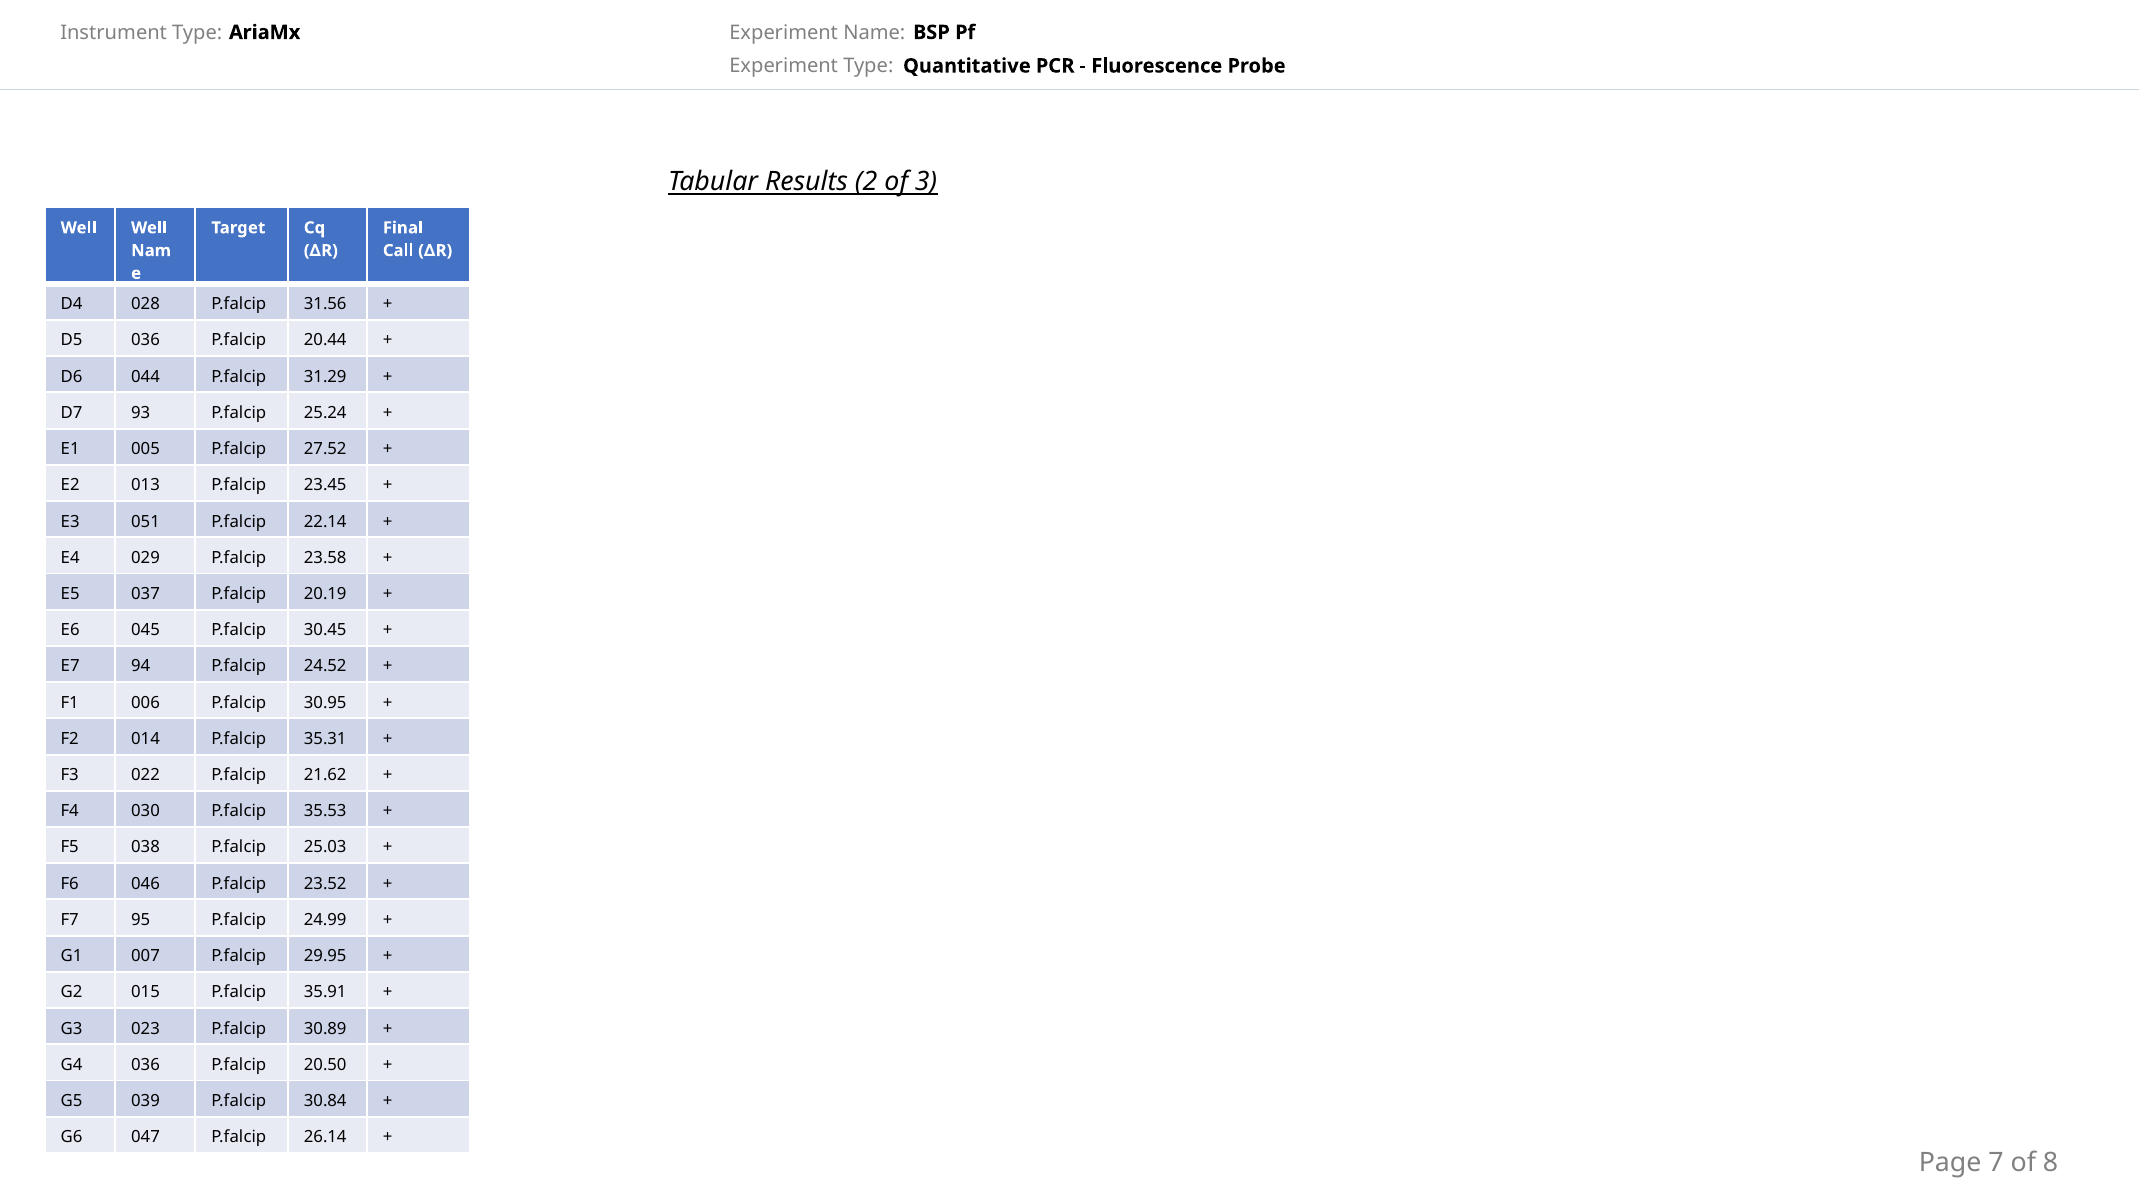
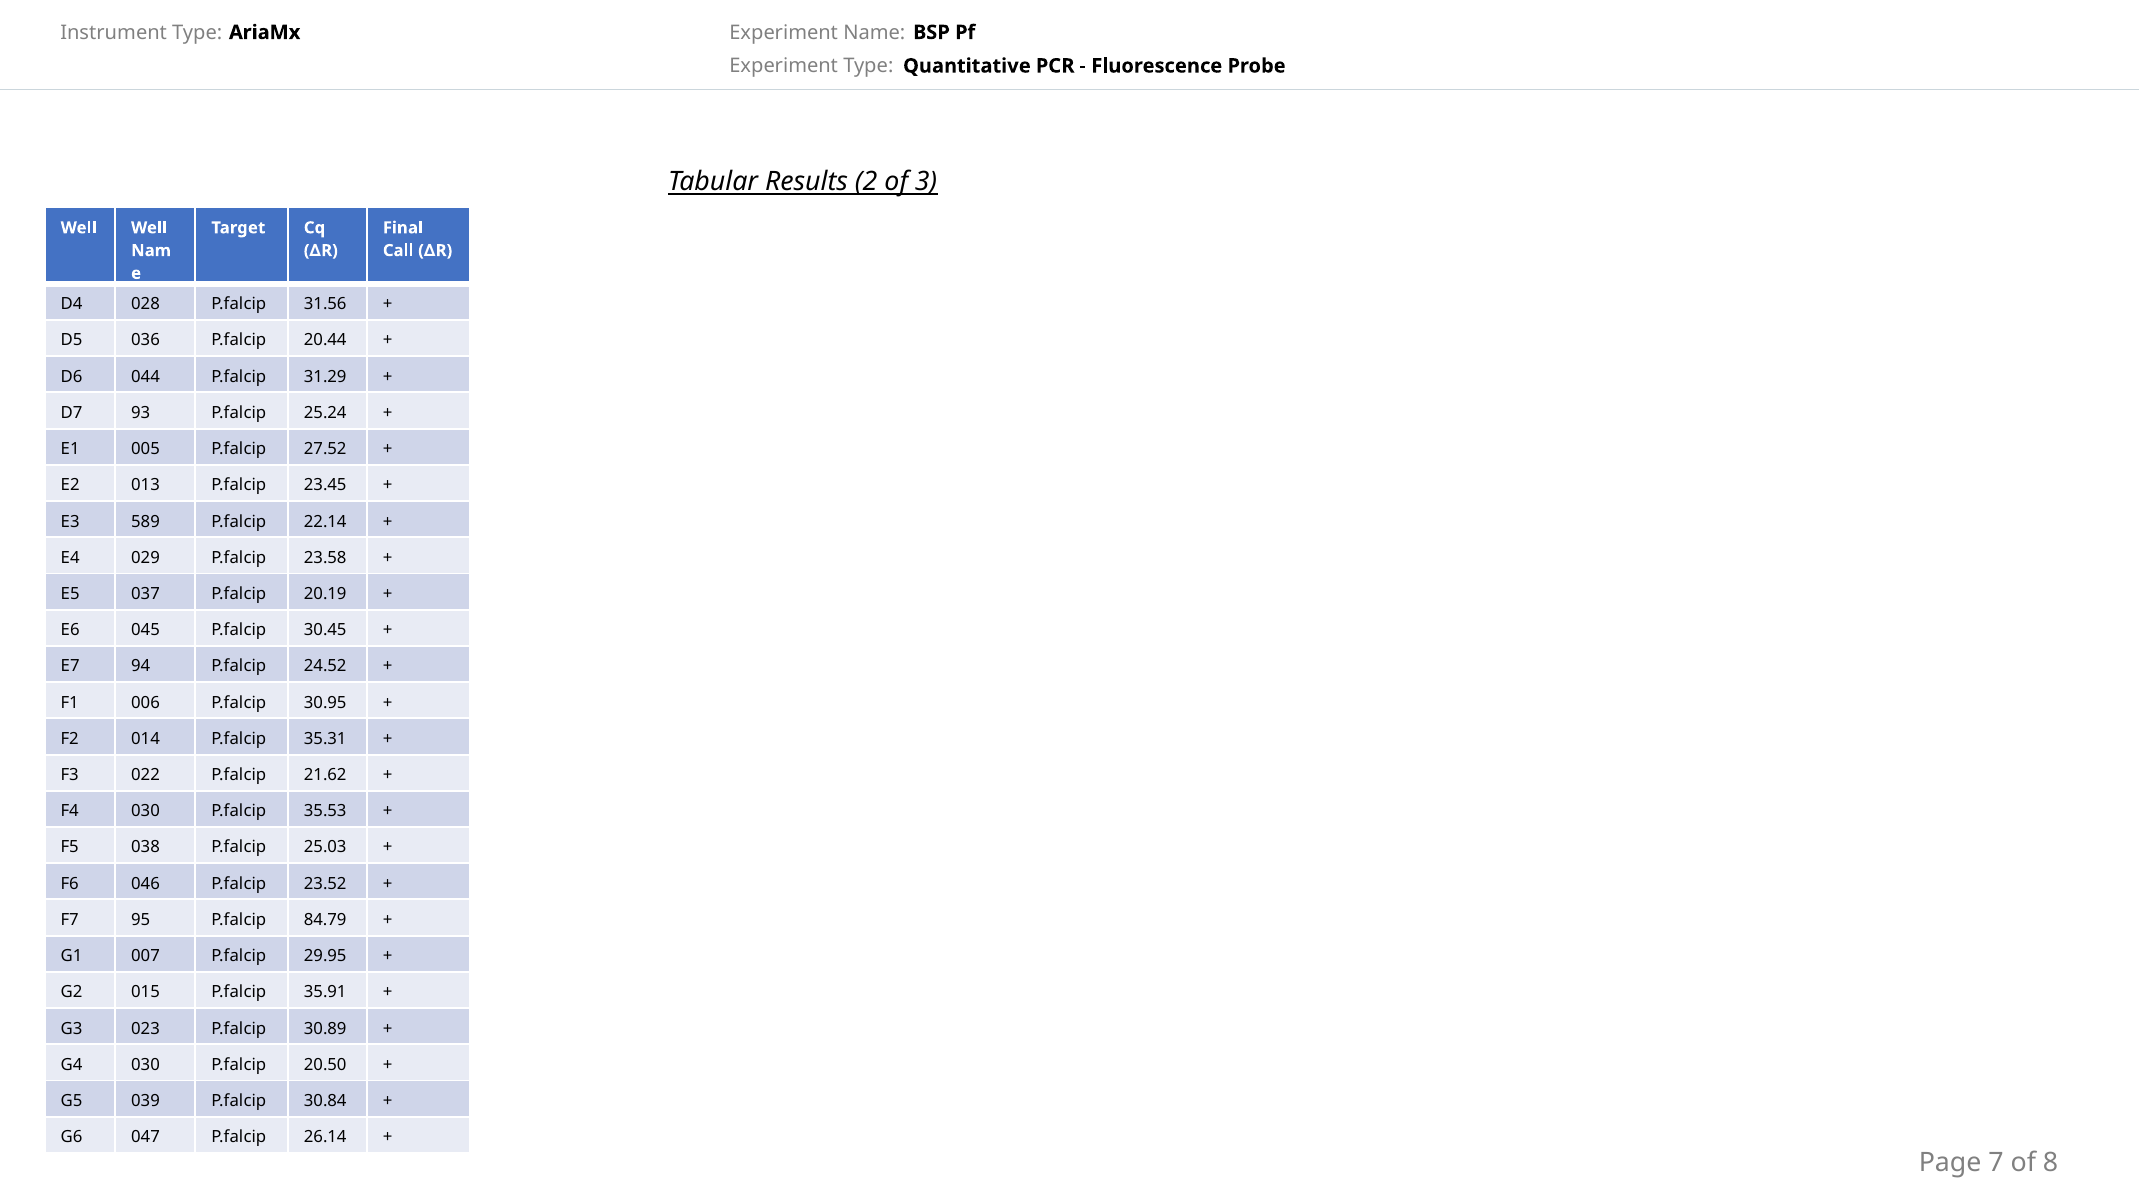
051: 051 -> 589 (145, 522)
24.99: 24.99 -> 84.79 (325, 920)
G4 036: 036 -> 030 (145, 1065)
